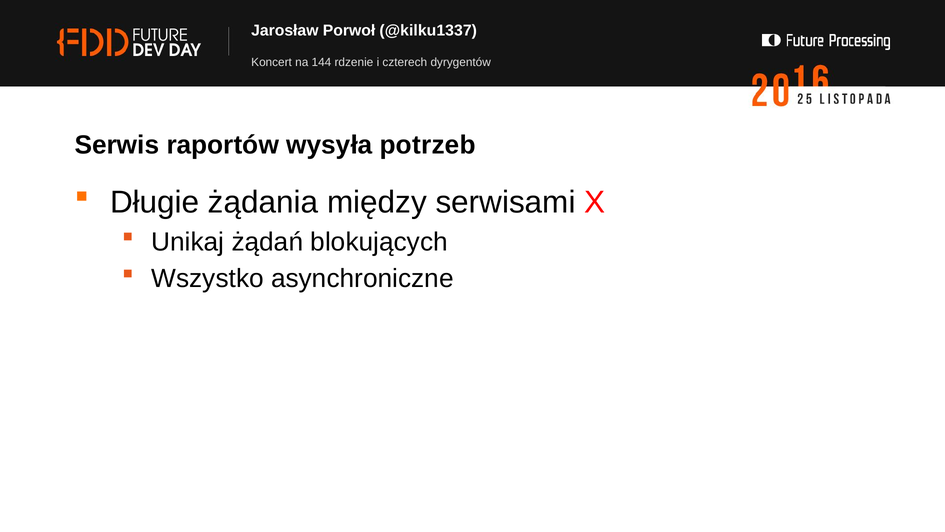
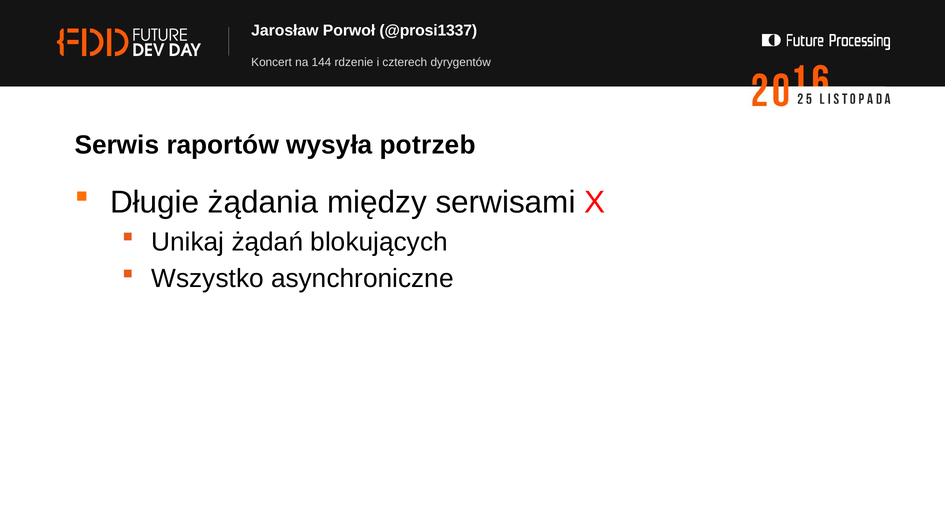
@kilku1337: @kilku1337 -> @prosi1337 (428, 30)
